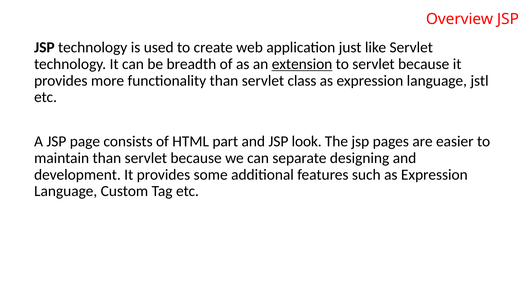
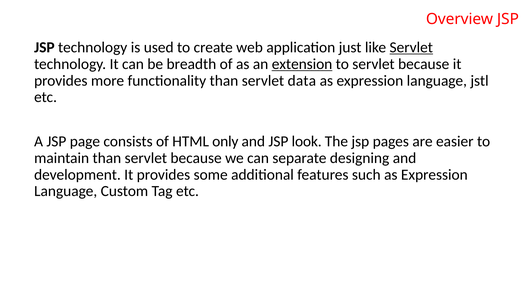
Servlet underline: none -> present (411, 47)
class: class -> data (302, 81)
part: part -> only (225, 141)
